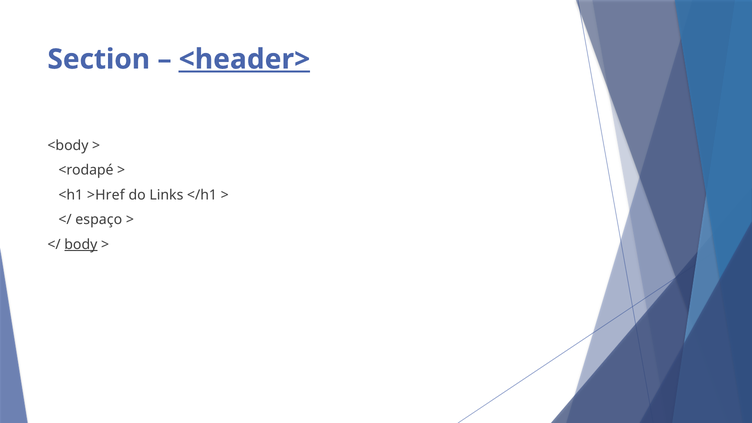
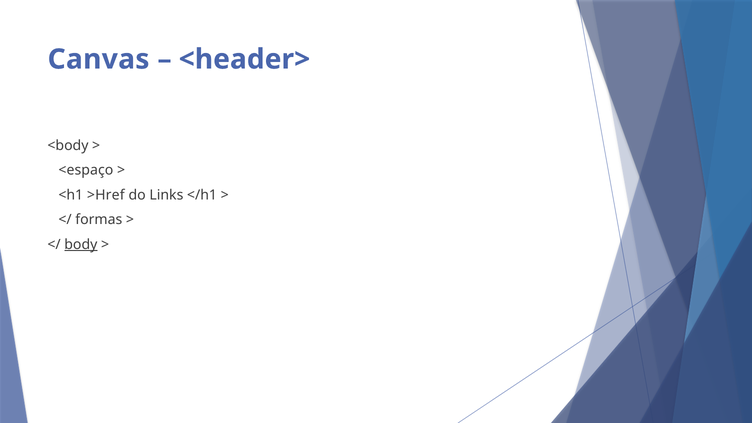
Section: Section -> Canvas (99, 59)
<header> underline: present -> none (244, 59)
<rodapé: <rodapé -> <espaço (86, 170)
espaço: espaço -> formas (99, 220)
